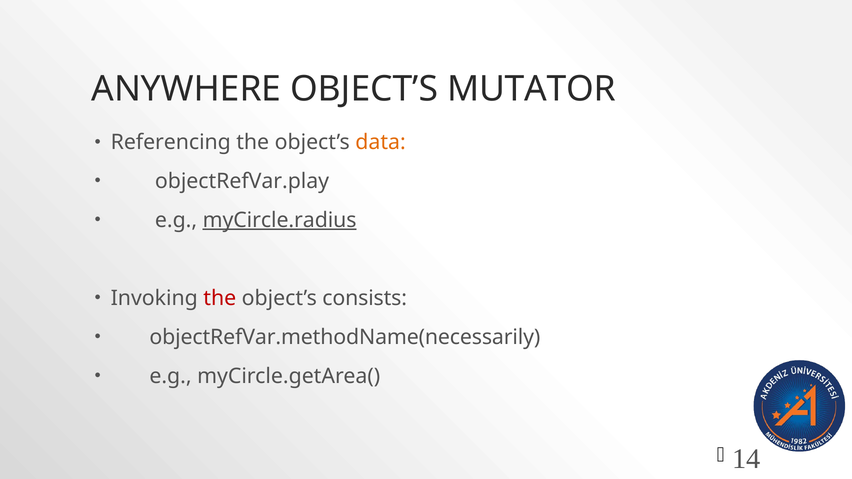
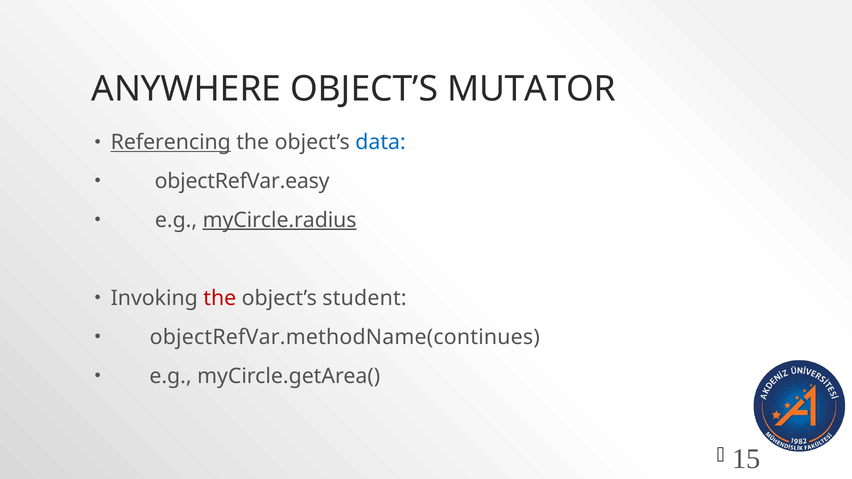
Referencing underline: none -> present (171, 142)
data colour: orange -> blue (381, 142)
objectRefVar.play: objectRefVar.play -> objectRefVar.easy (242, 181)
consists: consists -> student (364, 298)
objectRefVar.methodName(necessarily: objectRefVar.methodName(necessarily -> objectRefVar.methodName(continues (345, 337)
14: 14 -> 15 (746, 459)
